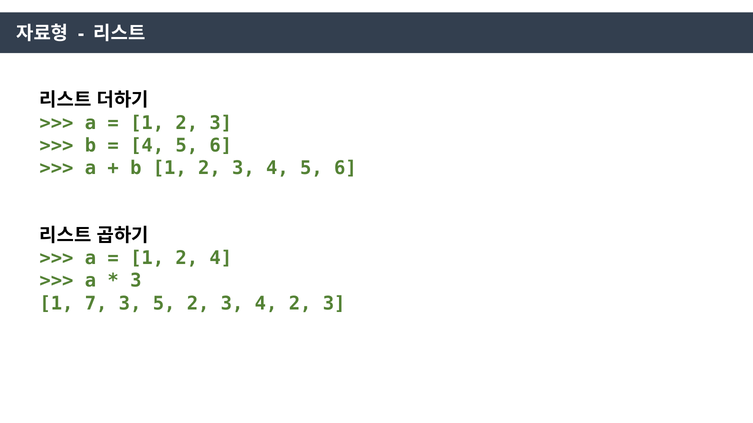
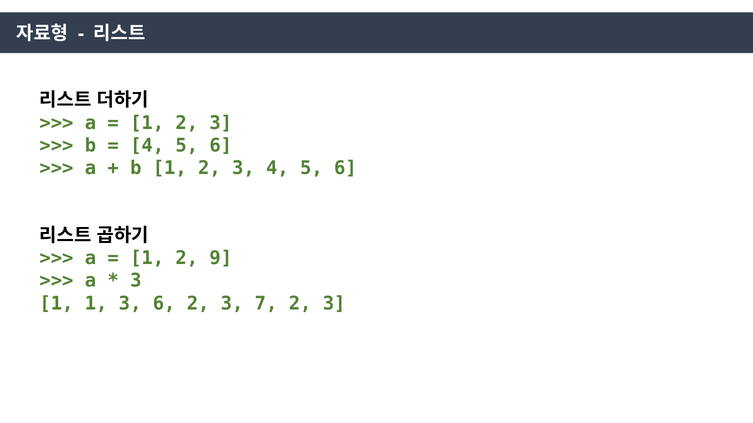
2 4: 4 -> 9 (221, 259)
1 7: 7 -> 1 (96, 304)
3 5: 5 -> 6 (164, 304)
4: 4 -> 7 (266, 304)
